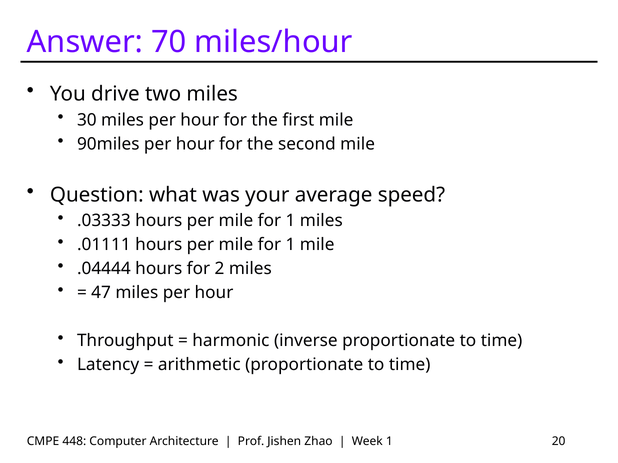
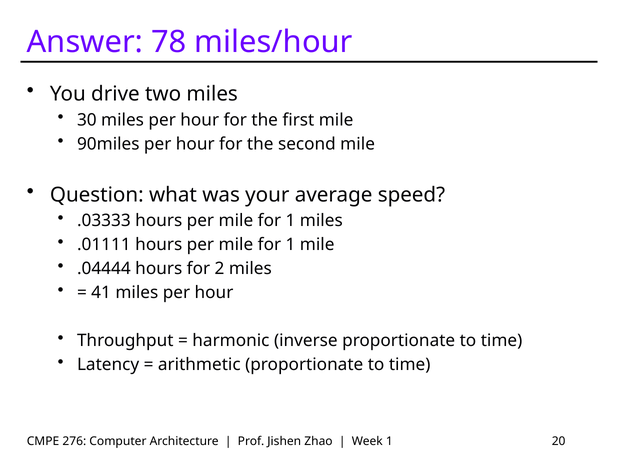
70: 70 -> 78 (169, 42)
47: 47 -> 41 (101, 293)
448: 448 -> 276 (74, 442)
